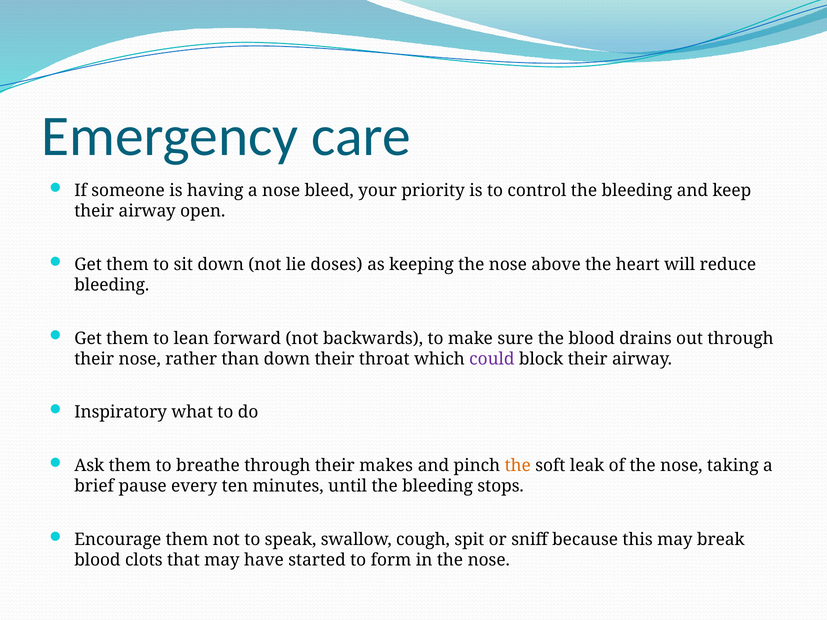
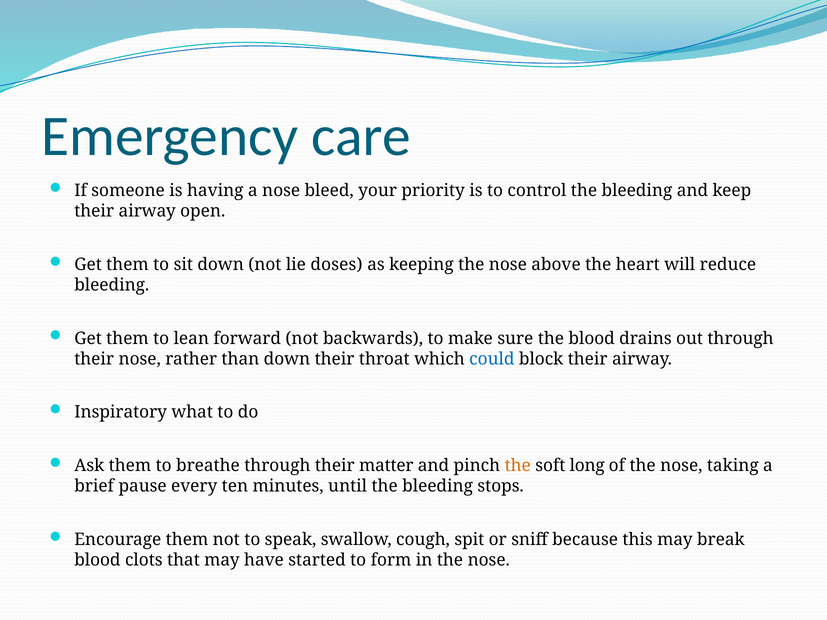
could colour: purple -> blue (492, 359)
makes: makes -> matter (386, 466)
leak: leak -> long (587, 466)
